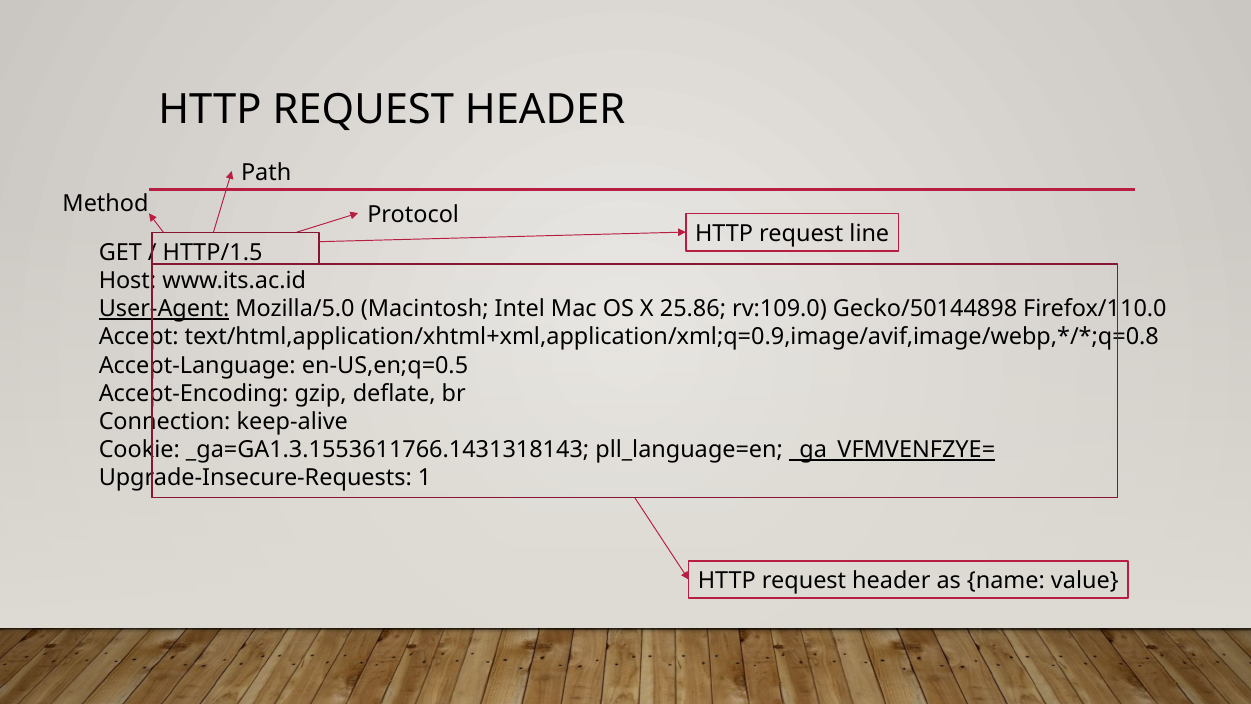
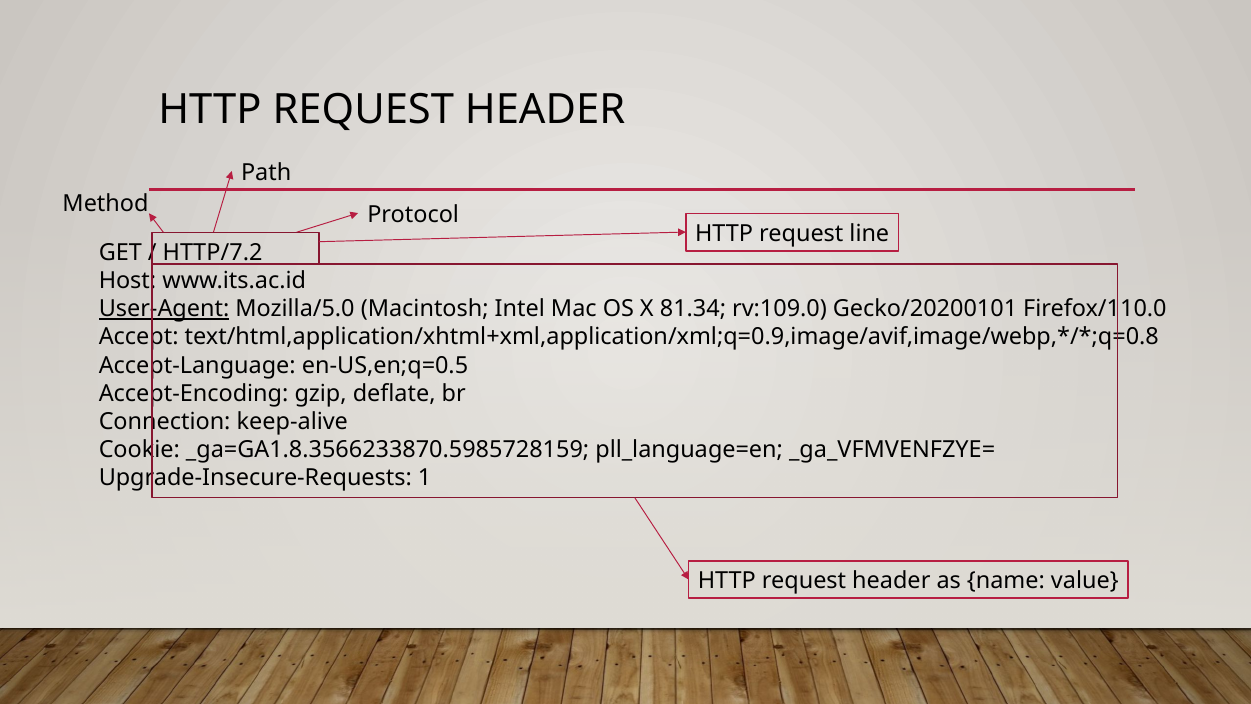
HTTP/1.5: HTTP/1.5 -> HTTP/7.2 (213, 253)
25.86: 25.86 -> 81.34 (693, 309)
Gecko/50144898: Gecko/50144898 -> Gecko/20200101 (925, 309)
_ga=GA1.3.1553611766.1431318143: _ga=GA1.3.1553611766.1431318143 -> _ga=GA1.8.3566233870.5985728159 (388, 450)
_ga_VFMVENFZYE= underline: present -> none (892, 450)
